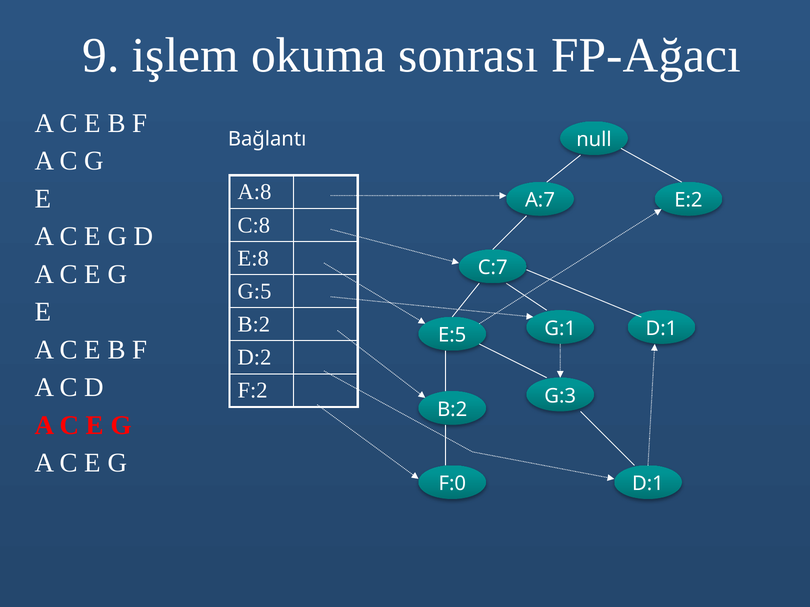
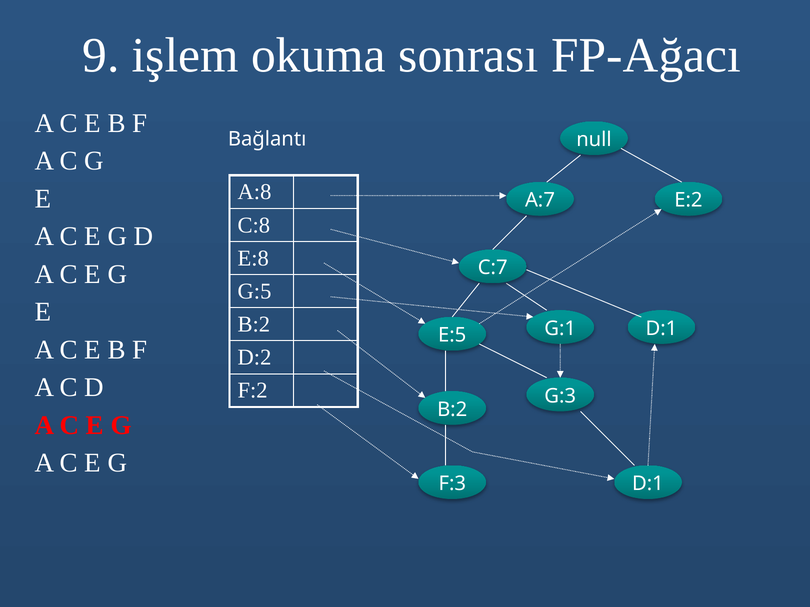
F:0: F:0 -> F:3 (452, 484)
